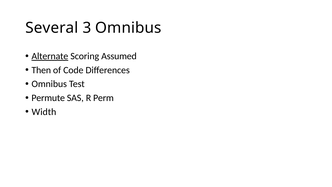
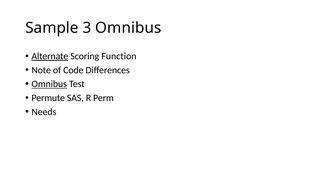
Several: Several -> Sample (52, 28)
Assumed: Assumed -> Function (119, 56)
Then: Then -> Note (41, 70)
Omnibus underline: none -> present (49, 84)
Width: Width -> Needs (44, 112)
